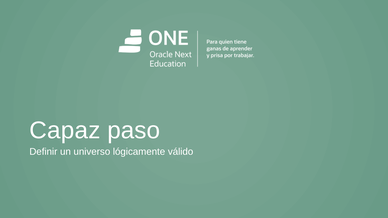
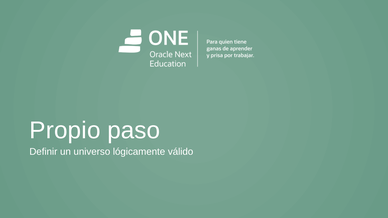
Capaz: Capaz -> Propio (65, 130)
